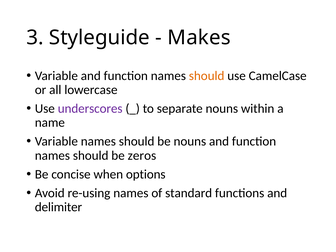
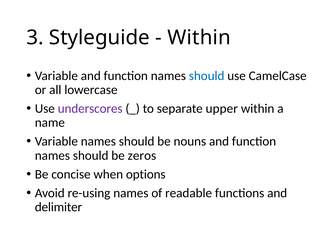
Makes: Makes -> Within (199, 38)
should colour: orange -> blue (207, 76)
separate nouns: nouns -> upper (222, 109)
standard: standard -> readable (189, 193)
